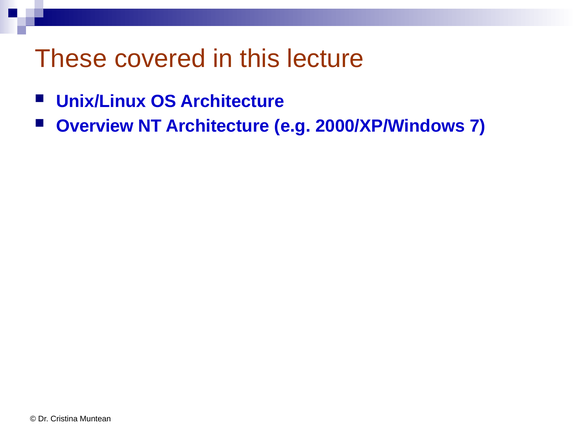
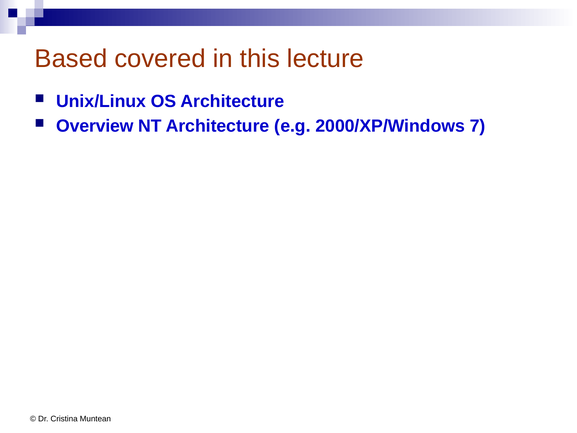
These: These -> Based (71, 59)
